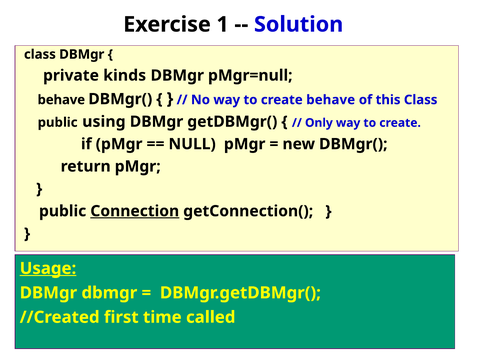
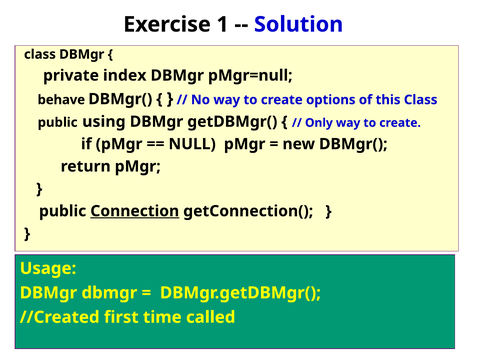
kinds: kinds -> index (125, 75)
create behave: behave -> options (331, 100)
Usage underline: present -> none (48, 268)
